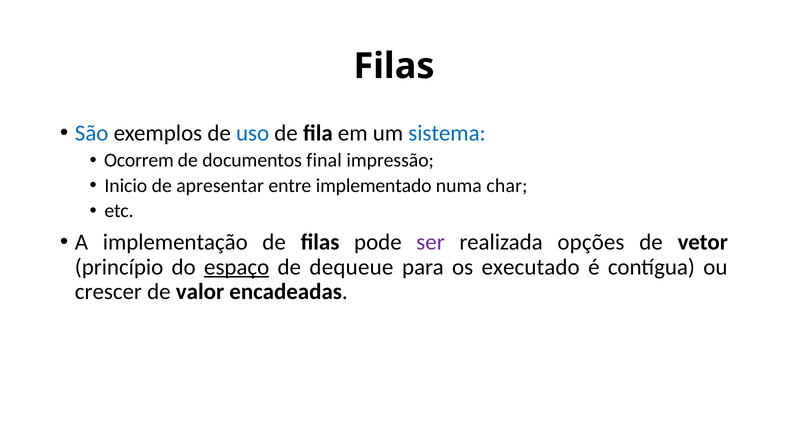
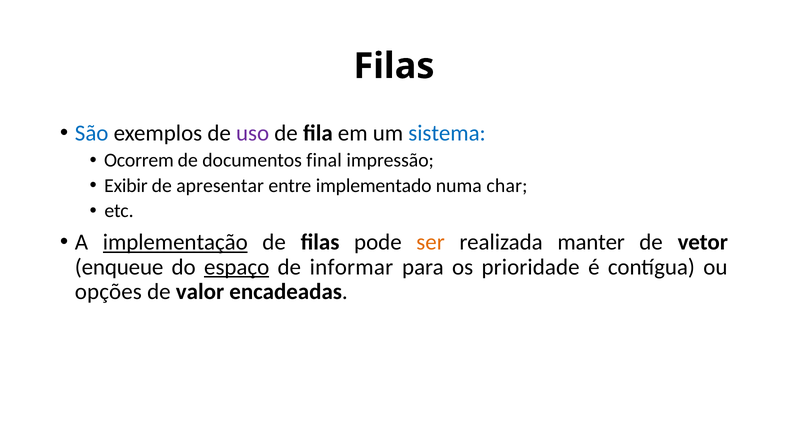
uso colour: blue -> purple (253, 133)
Inicio: Inicio -> Exibir (126, 186)
implementação underline: none -> present (175, 242)
ser colour: purple -> orange (431, 242)
opções: opções -> manter (591, 242)
princípio: princípio -> enqueue (119, 267)
dequeue: dequeue -> informar (351, 267)
executado: executado -> prioridade (531, 267)
crescer: crescer -> opções (108, 292)
